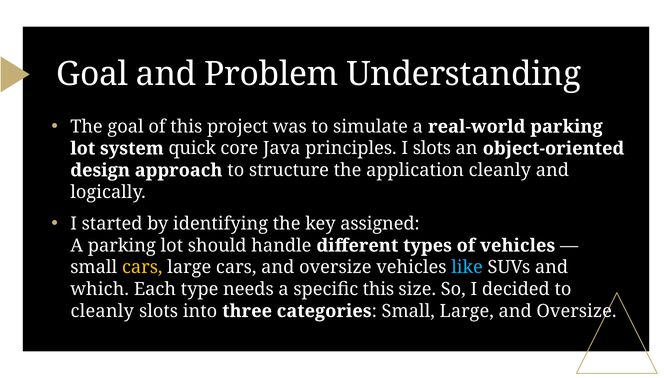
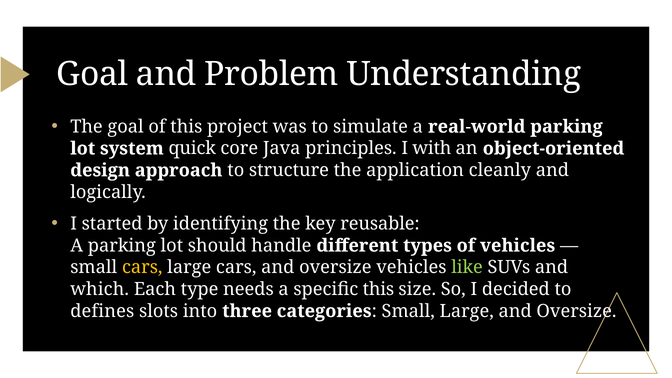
I slots: slots -> with (432, 148)
assigned: assigned -> reusable (380, 224)
like colour: light blue -> light green (467, 267)
cleanly: cleanly -> defines (102, 311)
